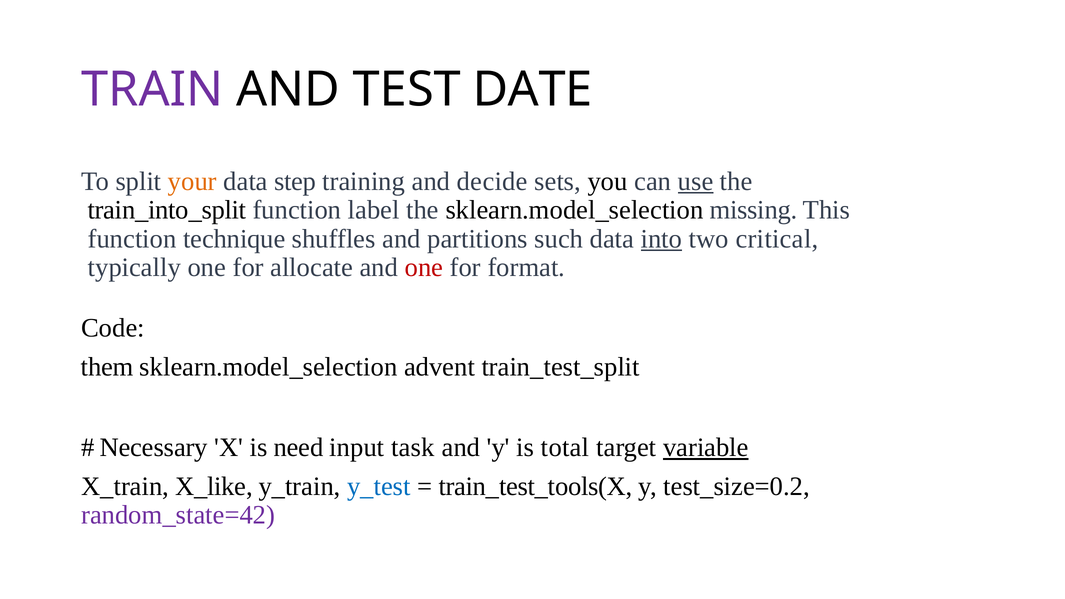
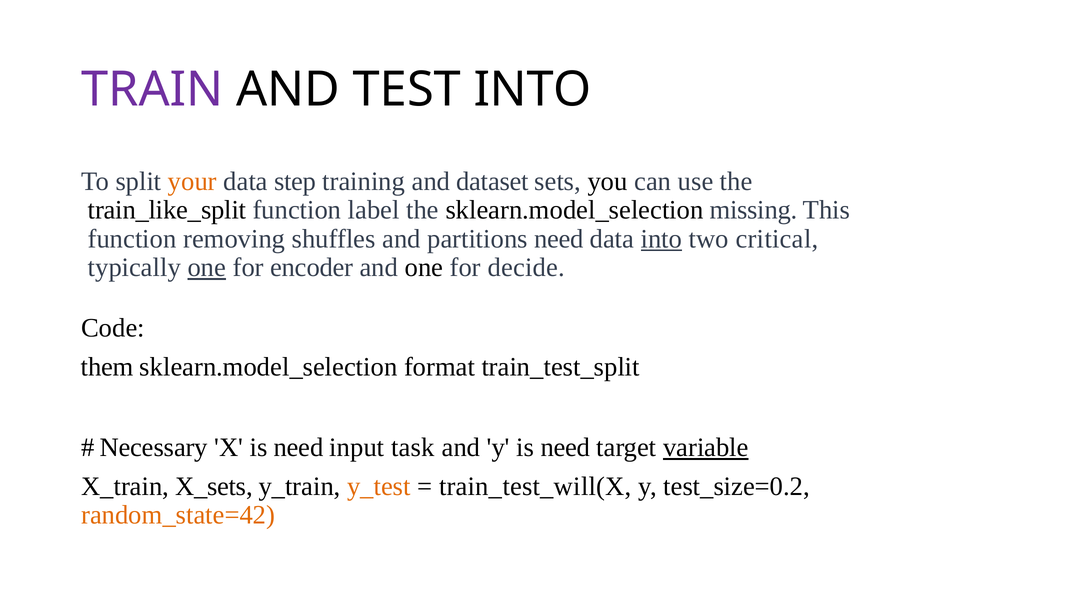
TEST DATE: DATE -> INTO (533, 89)
decide: decide -> dataset (492, 181)
use underline: present -> none (696, 181)
train_into_split: train_into_split -> train_like_split (167, 210)
technique: technique -> removing (234, 239)
partitions such: such -> need (559, 239)
one underline: none -> present (207, 268)
allocate: allocate -> encoder (312, 268)
one colour: red -> black (424, 268)
format: format -> decide (526, 268)
advent: advent -> format (439, 367)
y is total: total -> need (565, 448)
X_like: X_like -> X_sets (214, 486)
y_test colour: blue -> orange (379, 486)
train_test_tools(X: train_test_tools(X -> train_test_will(X (535, 486)
random_state=42 colour: purple -> orange (178, 515)
